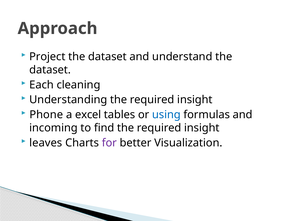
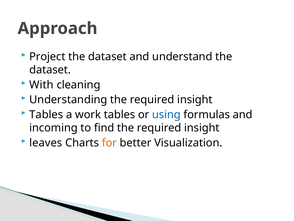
Each: Each -> With (41, 85)
Phone: Phone -> Tables (46, 114)
excel: excel -> work (88, 114)
for colour: purple -> orange (109, 142)
